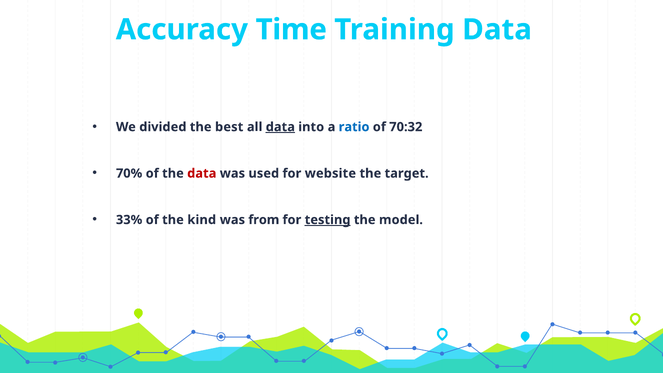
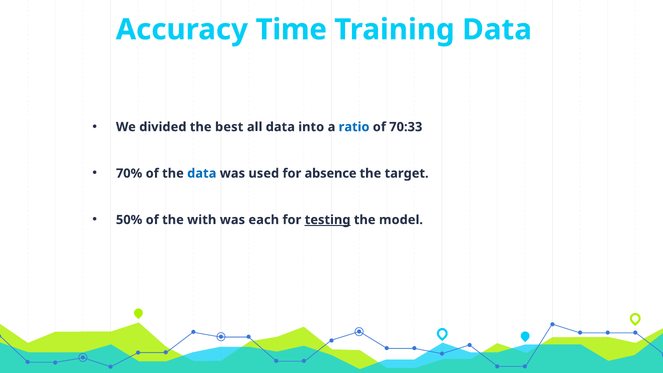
data underline: present -> none (280, 127)
70:32: 70:32 -> 70:33 (406, 127)
data colour: red -> blue (202, 173)
website: website -> absence (331, 173)
33%: 33% -> 50% (129, 220)
kind: kind -> with (202, 220)
from: from -> each (264, 220)
